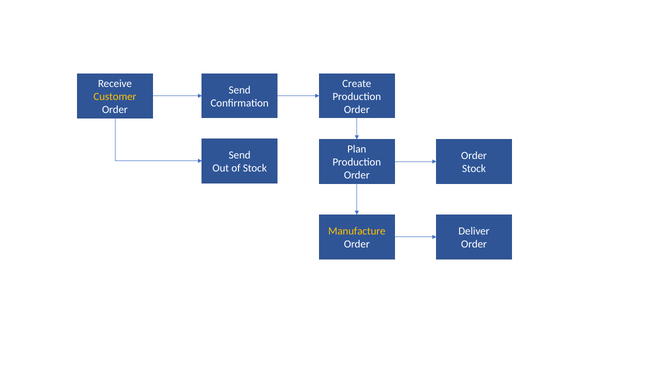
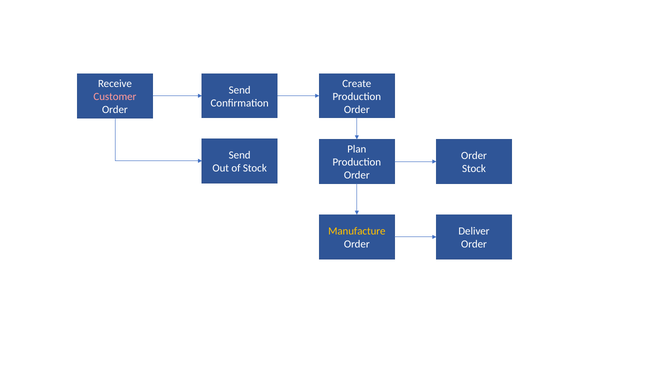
Customer colour: yellow -> pink (115, 97)
